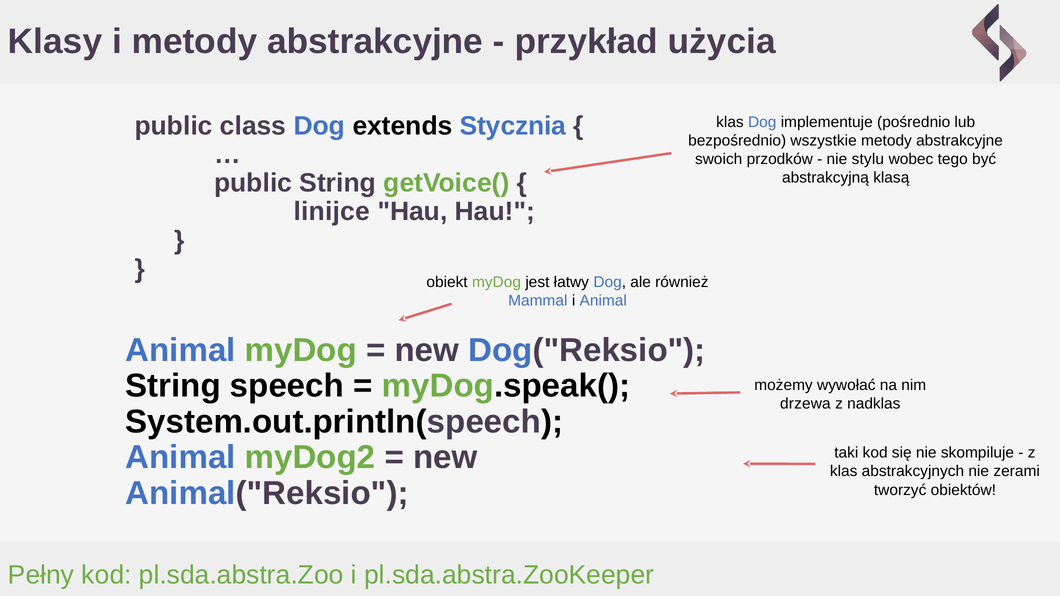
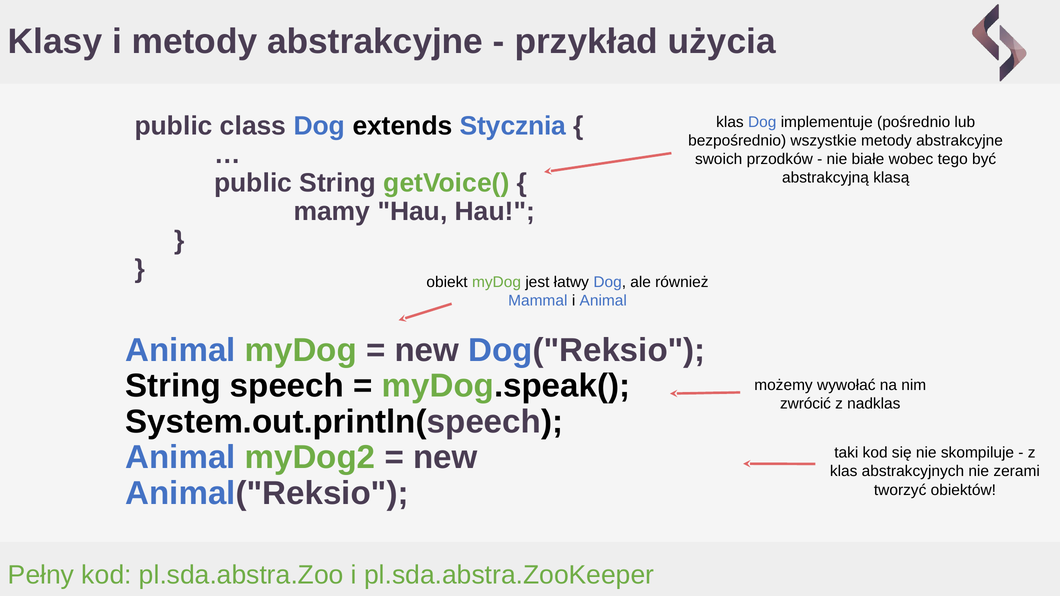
stylu: stylu -> białe (868, 159)
linijce: linijce -> mamy (332, 212)
drzewa: drzewa -> zwrócić (806, 404)
